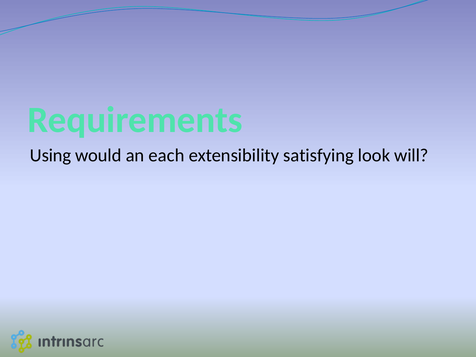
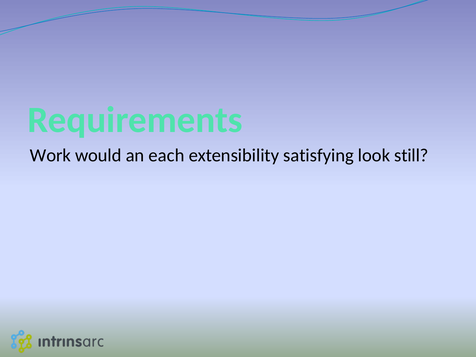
Using: Using -> Work (50, 156)
will: will -> still (411, 156)
